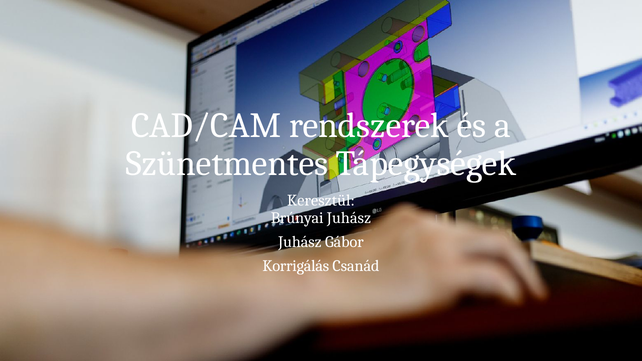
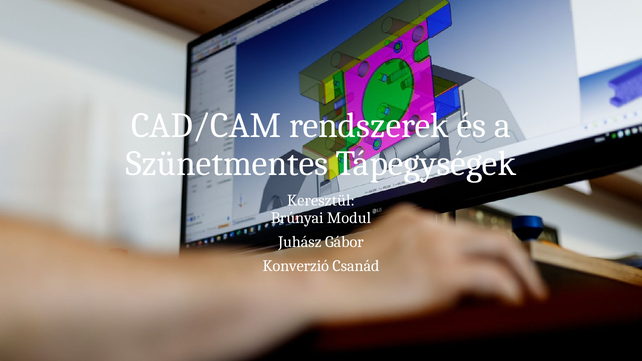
Brúnyai Juhász: Juhász -> Modul (349, 218)
Korrigálás: Korrigálás -> Konverzió (296, 266)
